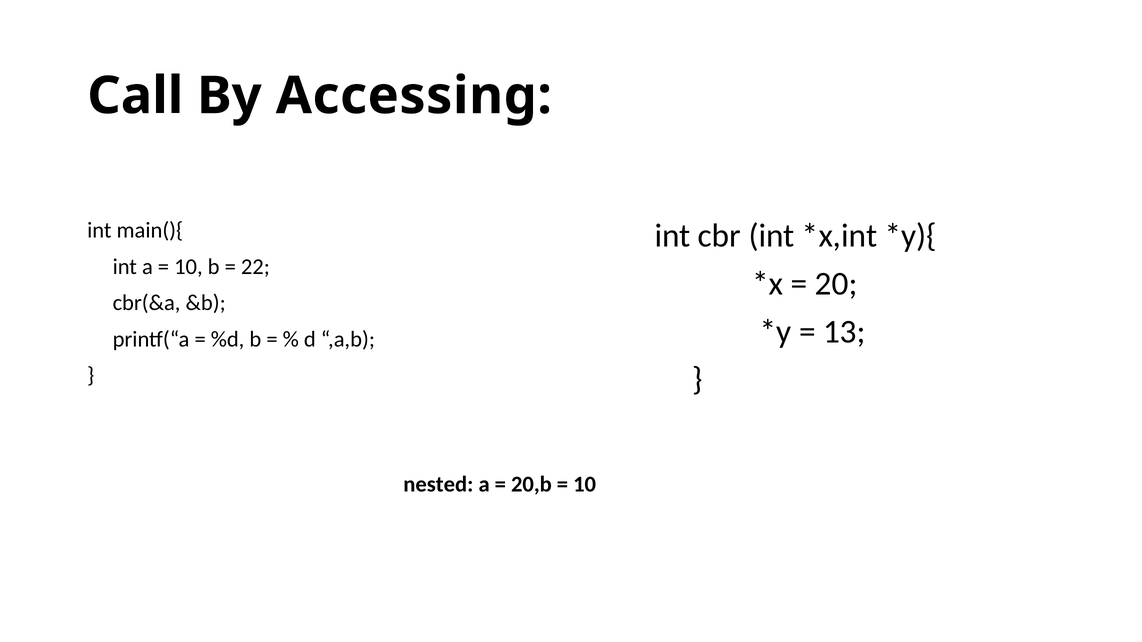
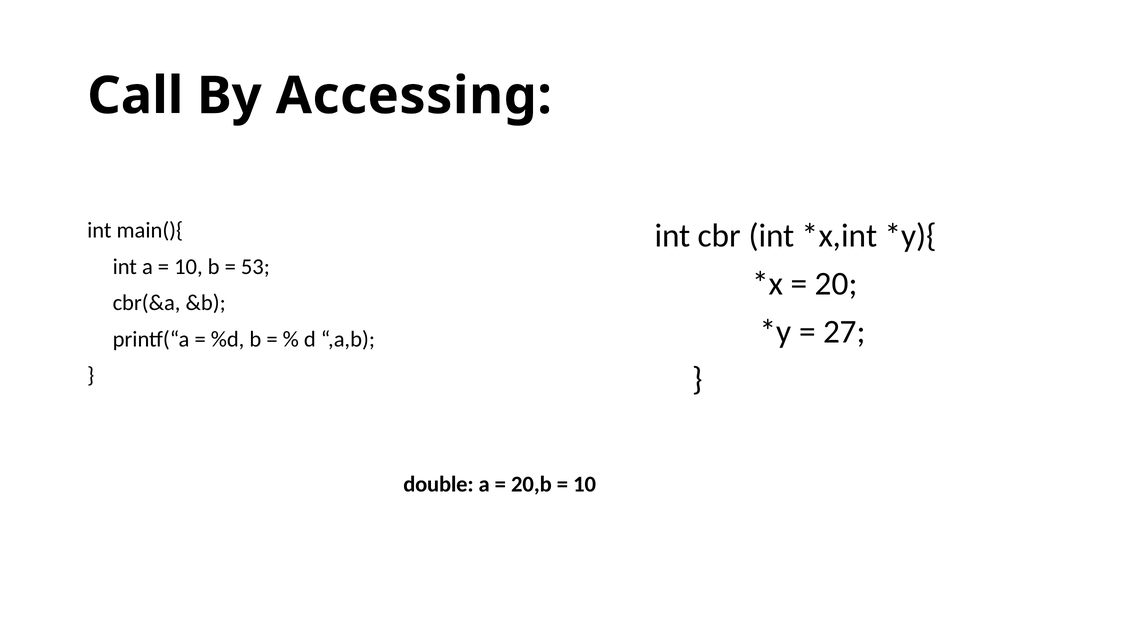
22: 22 -> 53 (255, 267)
13: 13 -> 27 (844, 332)
nested: nested -> double (438, 485)
